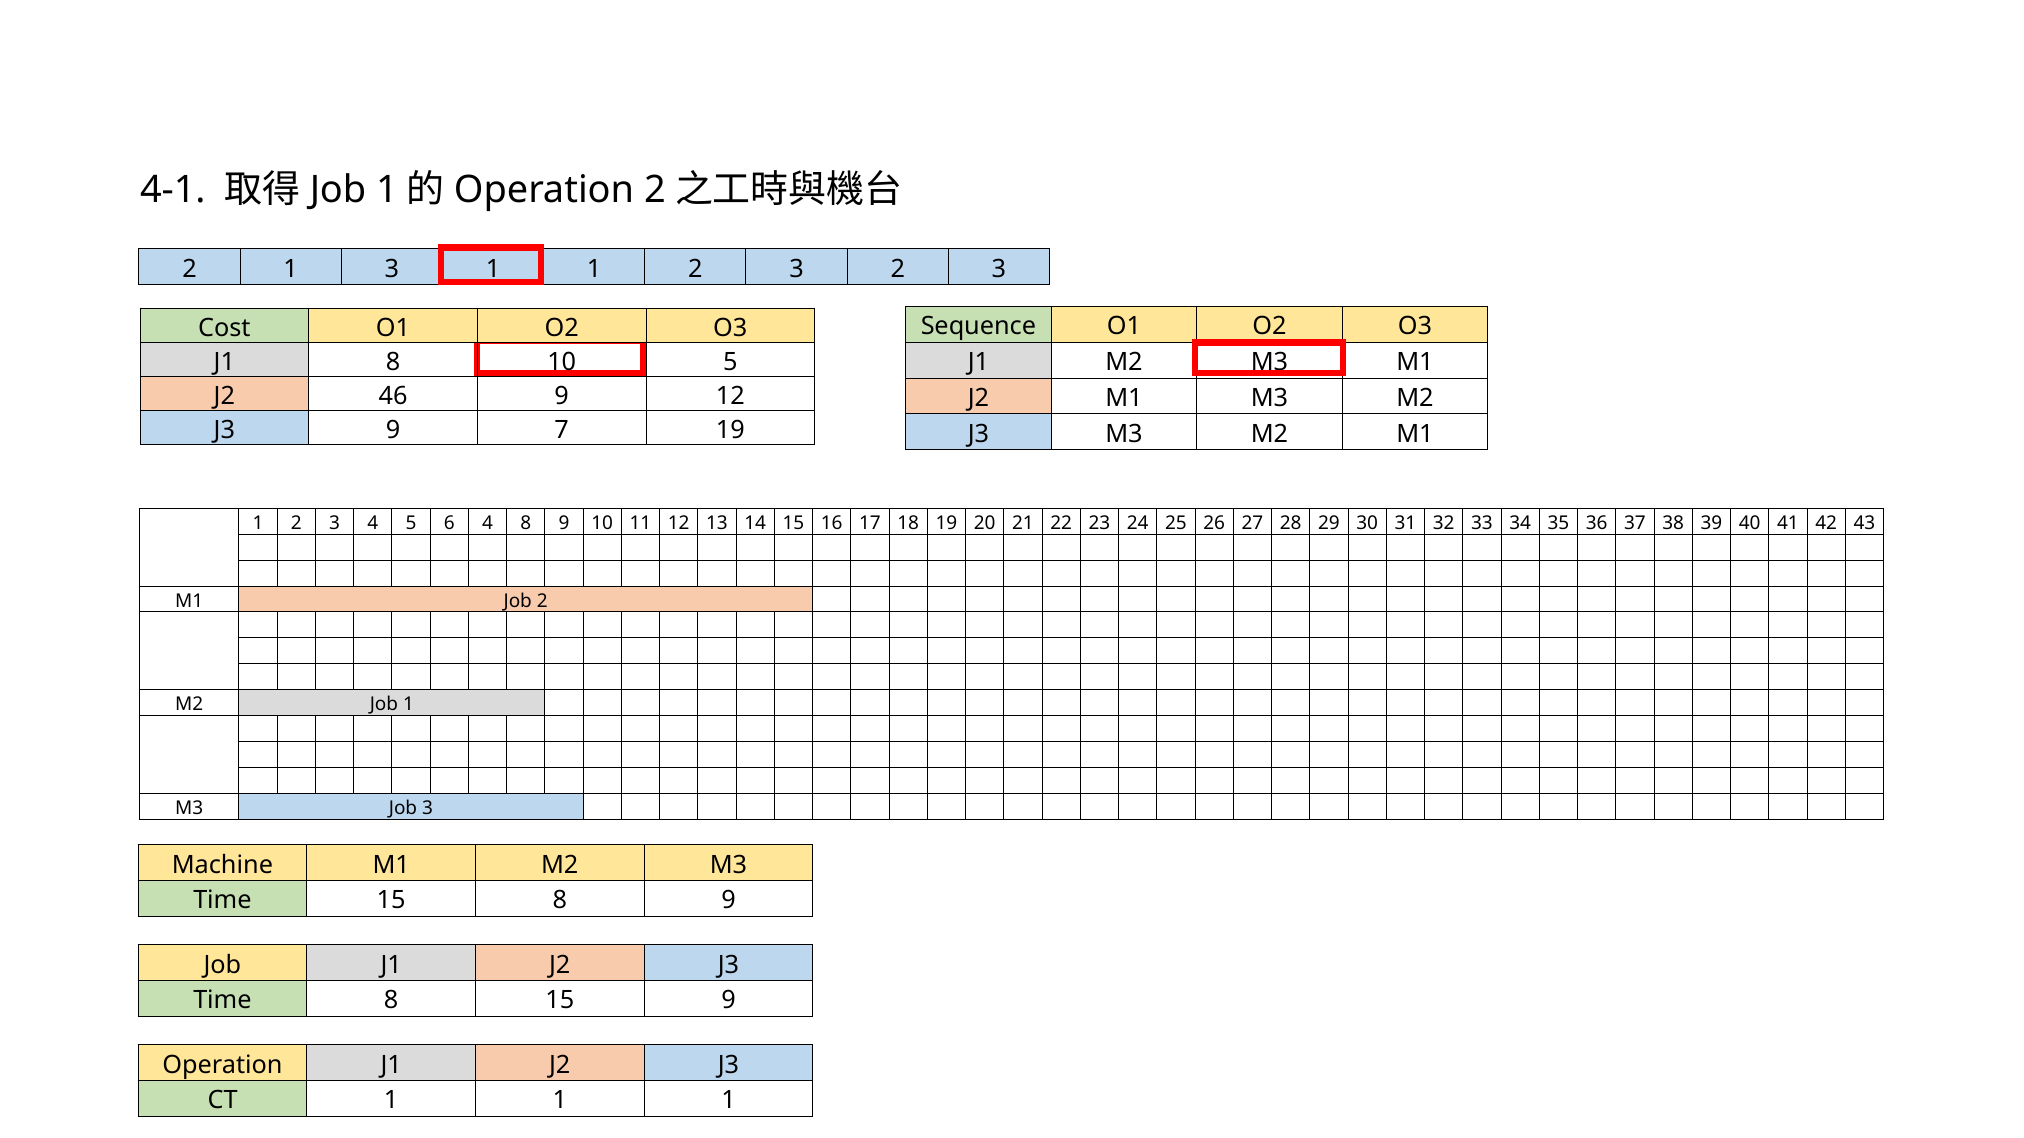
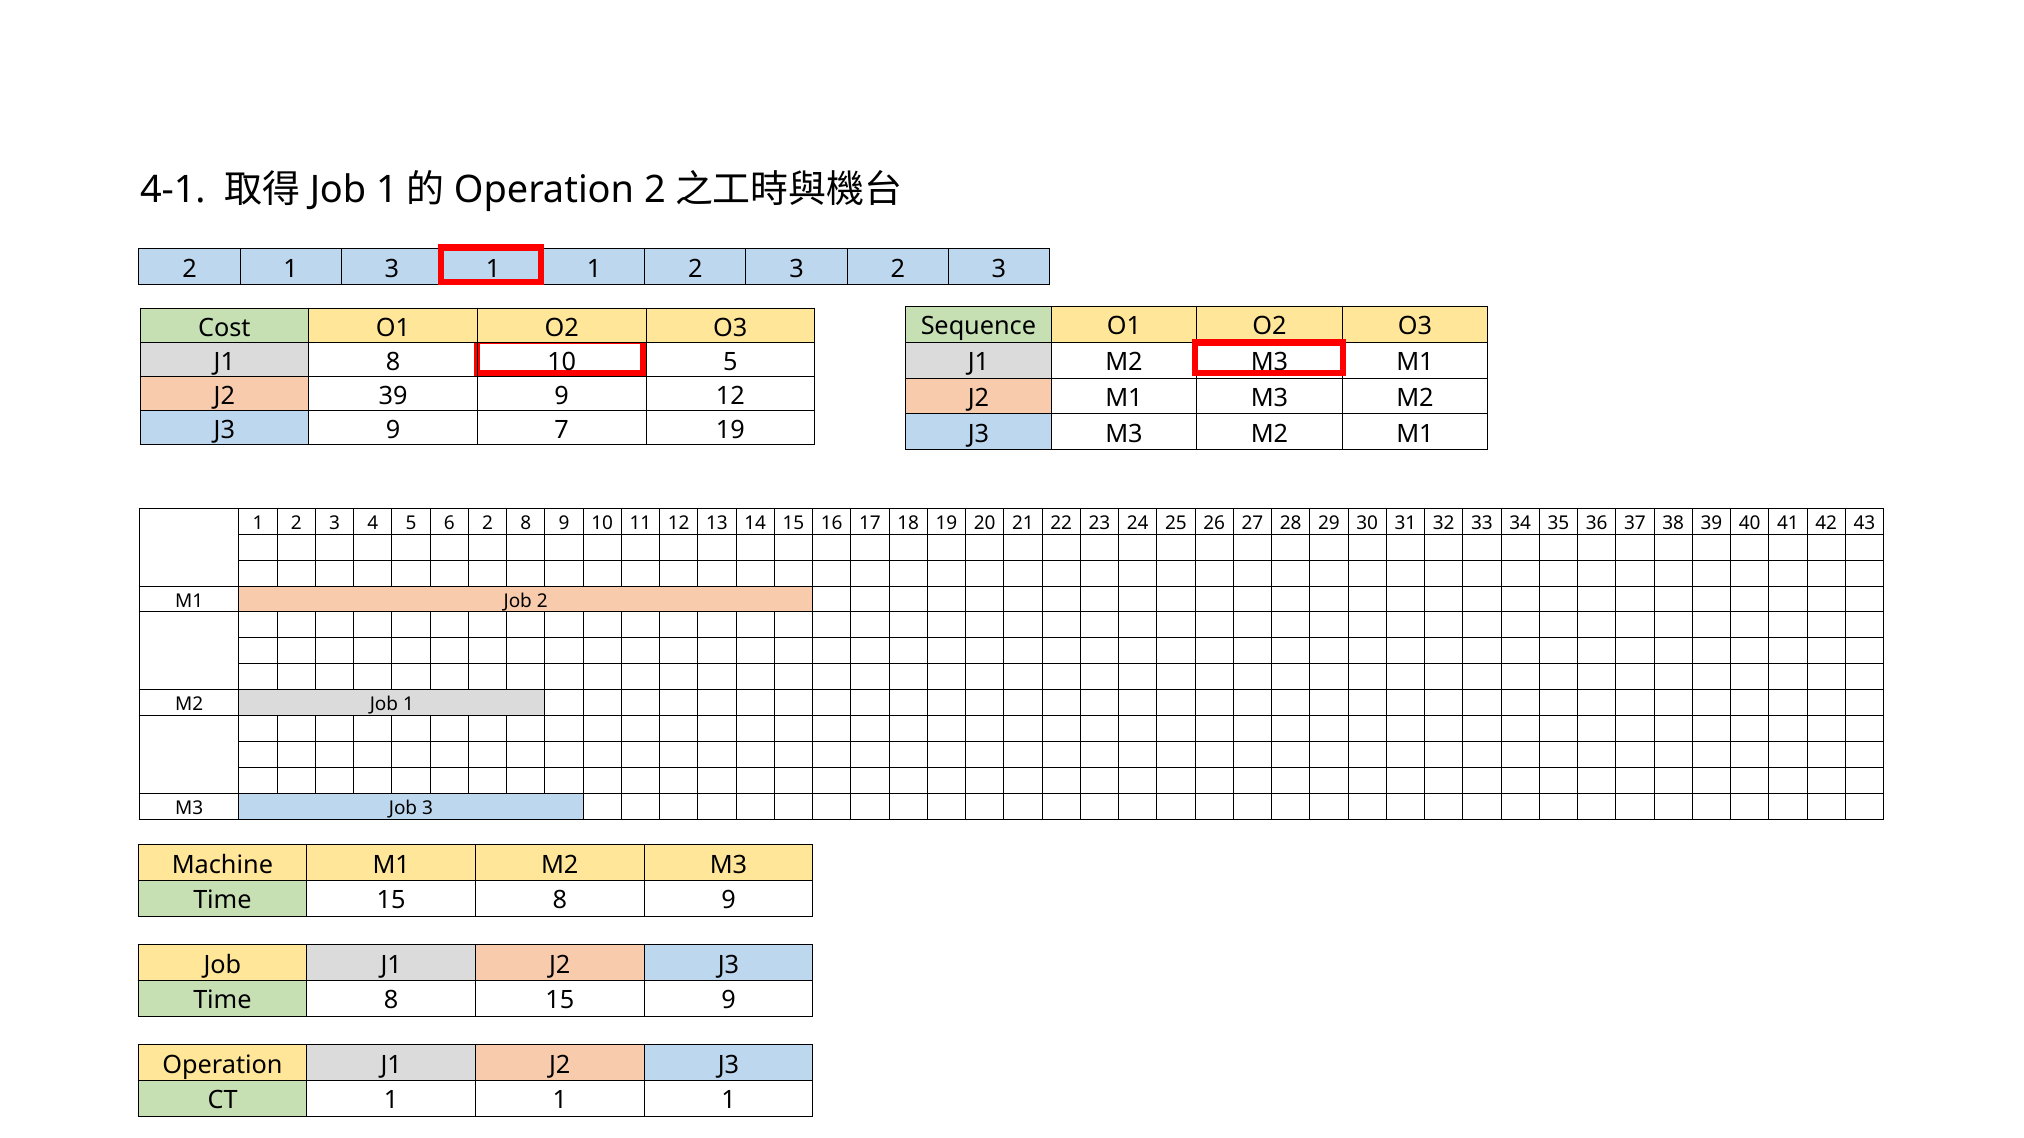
46: 46 -> 39 (393, 396)
6 4: 4 -> 2 (488, 523)
